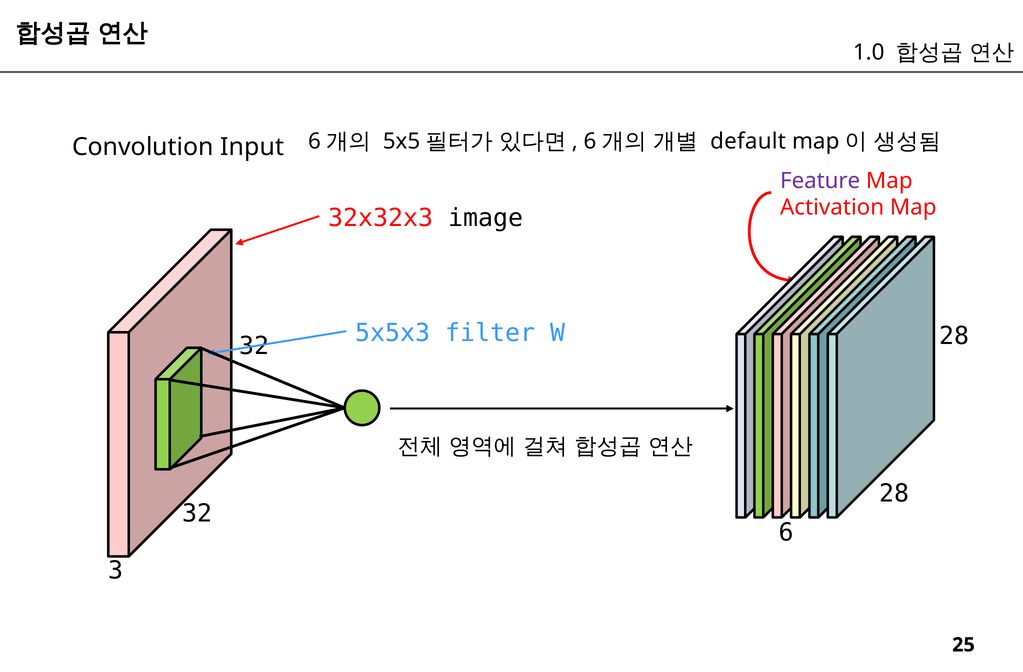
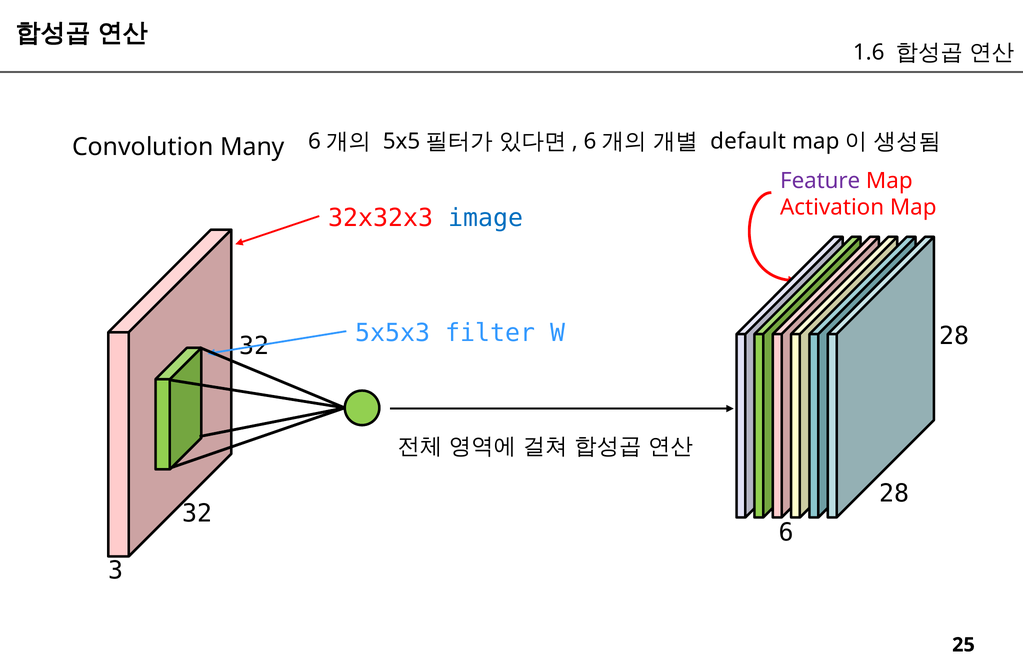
1.0: 1.0 -> 1.6 (869, 52)
Input: Input -> Many (252, 147)
image colour: black -> blue (486, 218)
